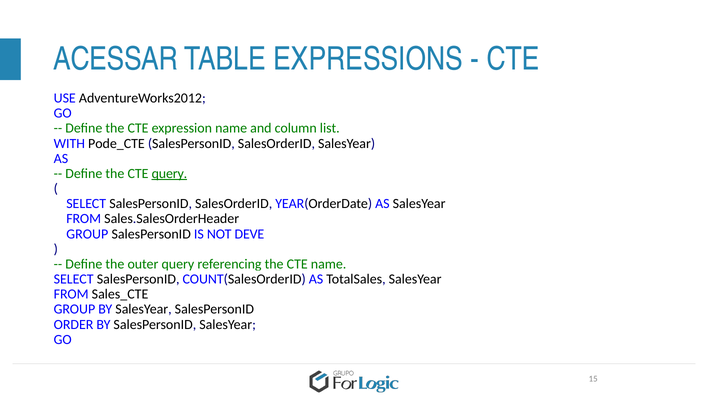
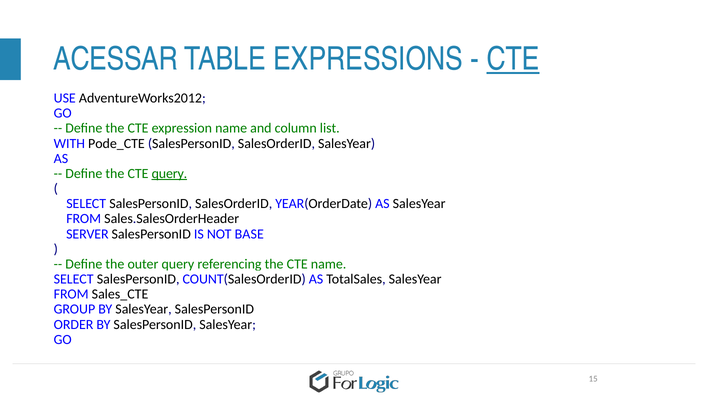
CTE underline: none -> present (513, 59)
GROUP: GROUP -> SERVER (87, 234)
DEVE: DEVE -> BASE (249, 234)
